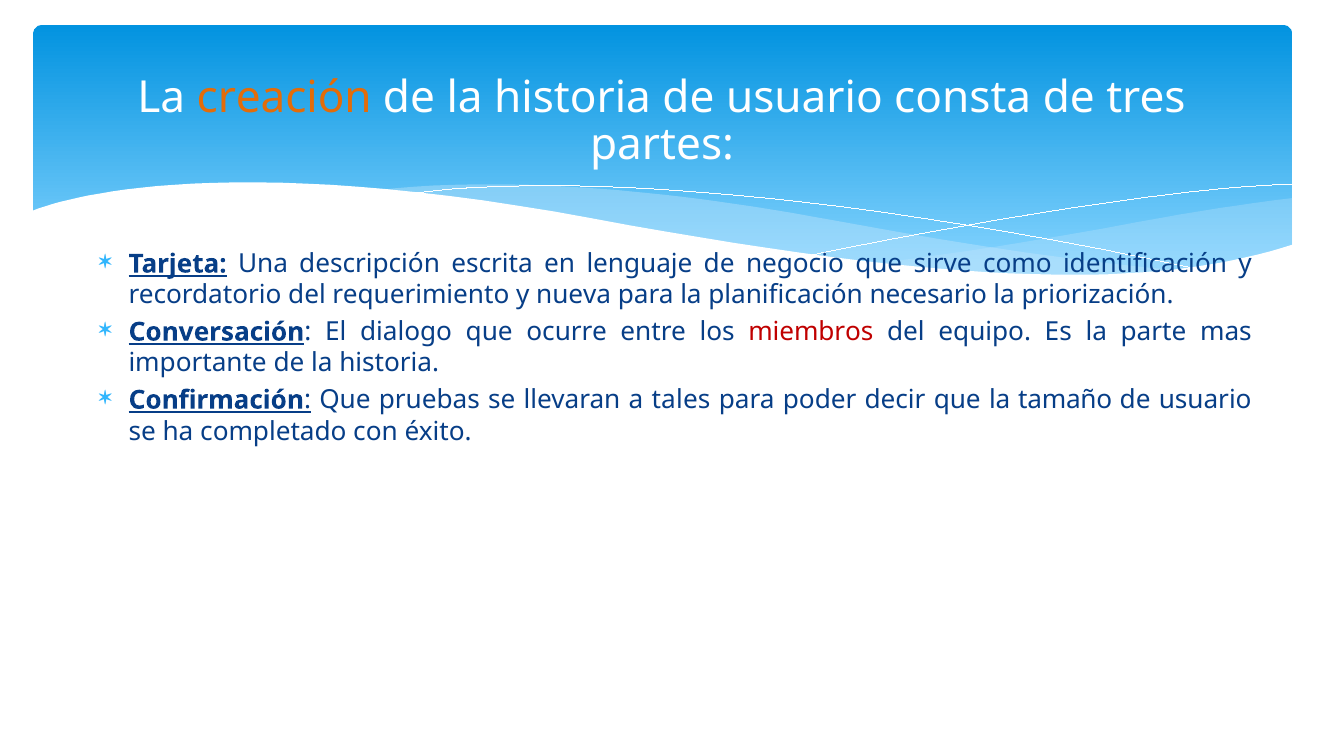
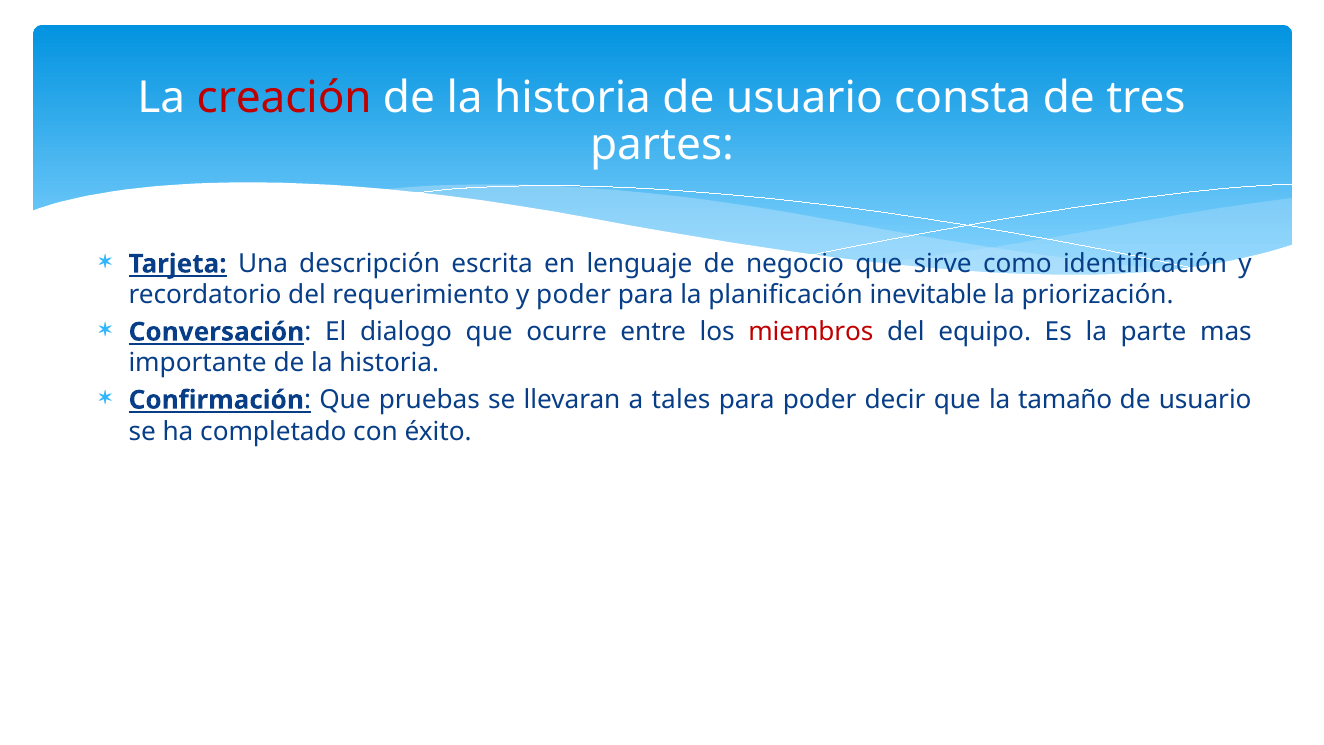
creación colour: orange -> red (284, 97)
y nueva: nueva -> poder (574, 295)
necesario: necesario -> inevitable (928, 295)
